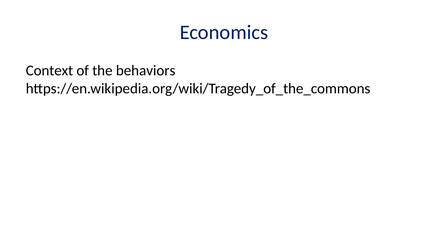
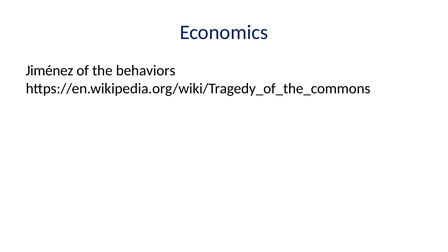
Context: Context -> Jiménez (49, 70)
